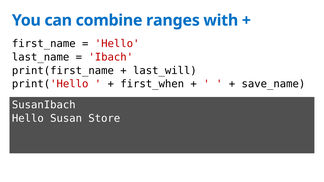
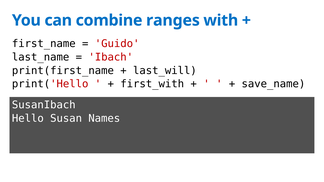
Hello: Hello -> Guido (117, 44)
first_when: first_when -> first_with (152, 84)
Store: Store -> Names (104, 119)
